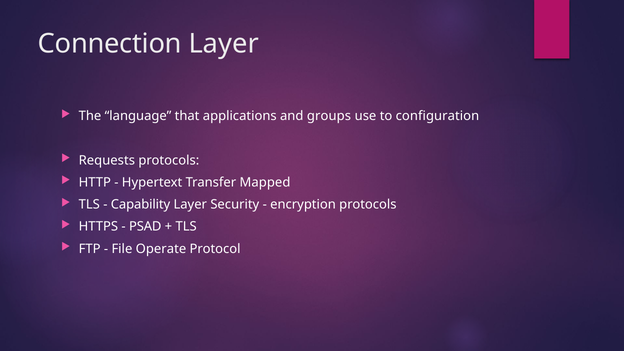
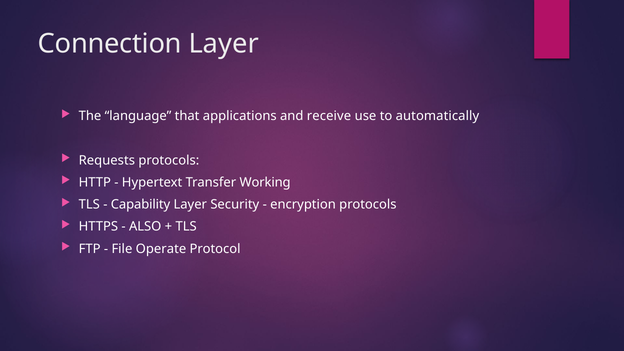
groups: groups -> receive (329, 116)
configuration: configuration -> automatically (437, 116)
Mapped: Mapped -> Working (265, 182)
PSAD: PSAD -> ALSO (145, 227)
